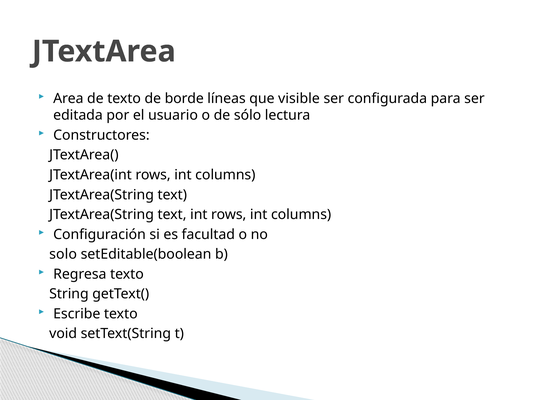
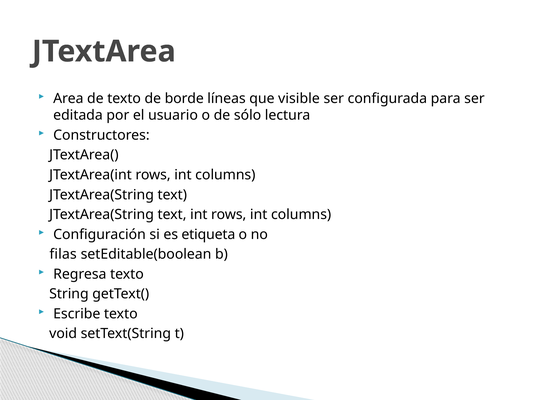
facultad: facultad -> etiqueta (208, 234)
solo: solo -> filas (63, 254)
